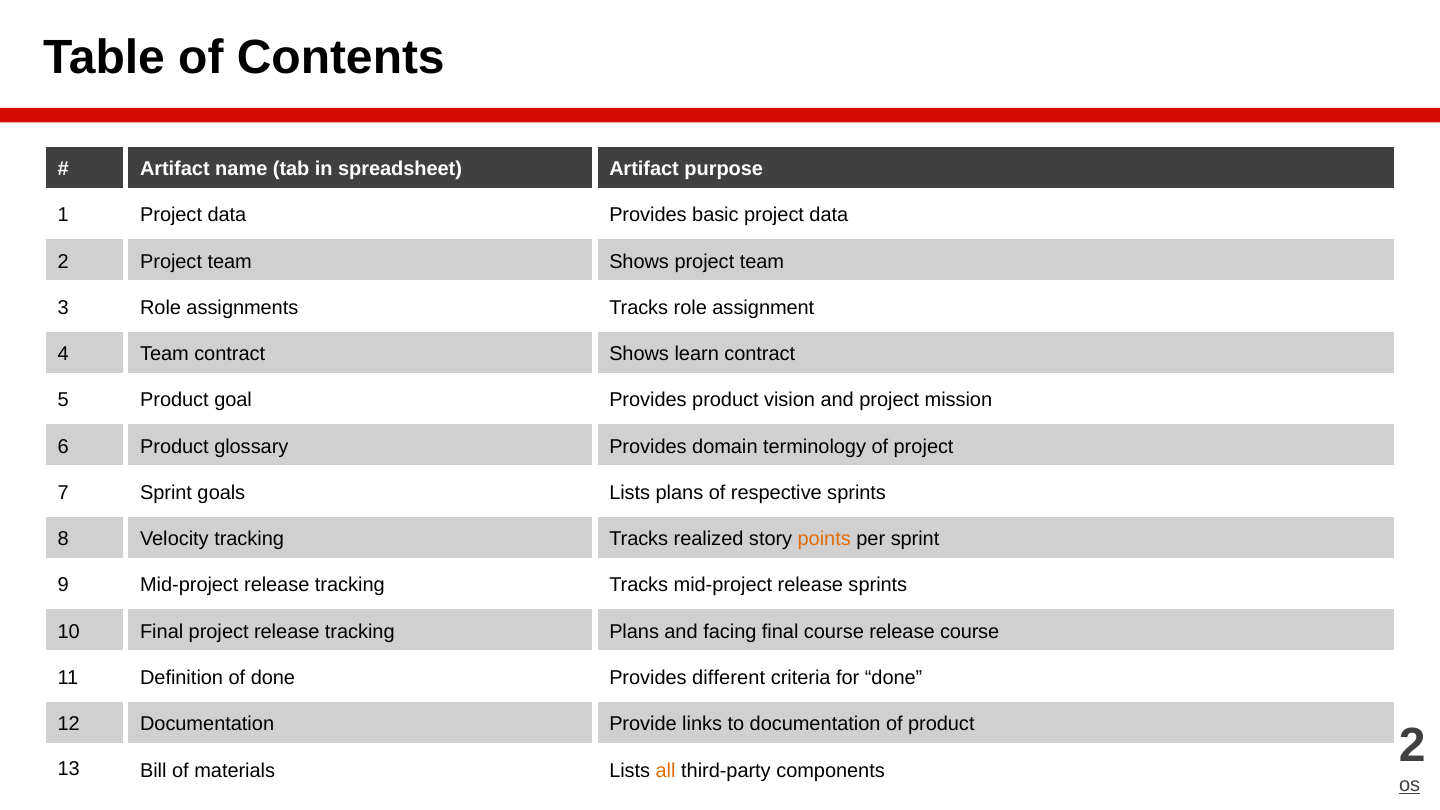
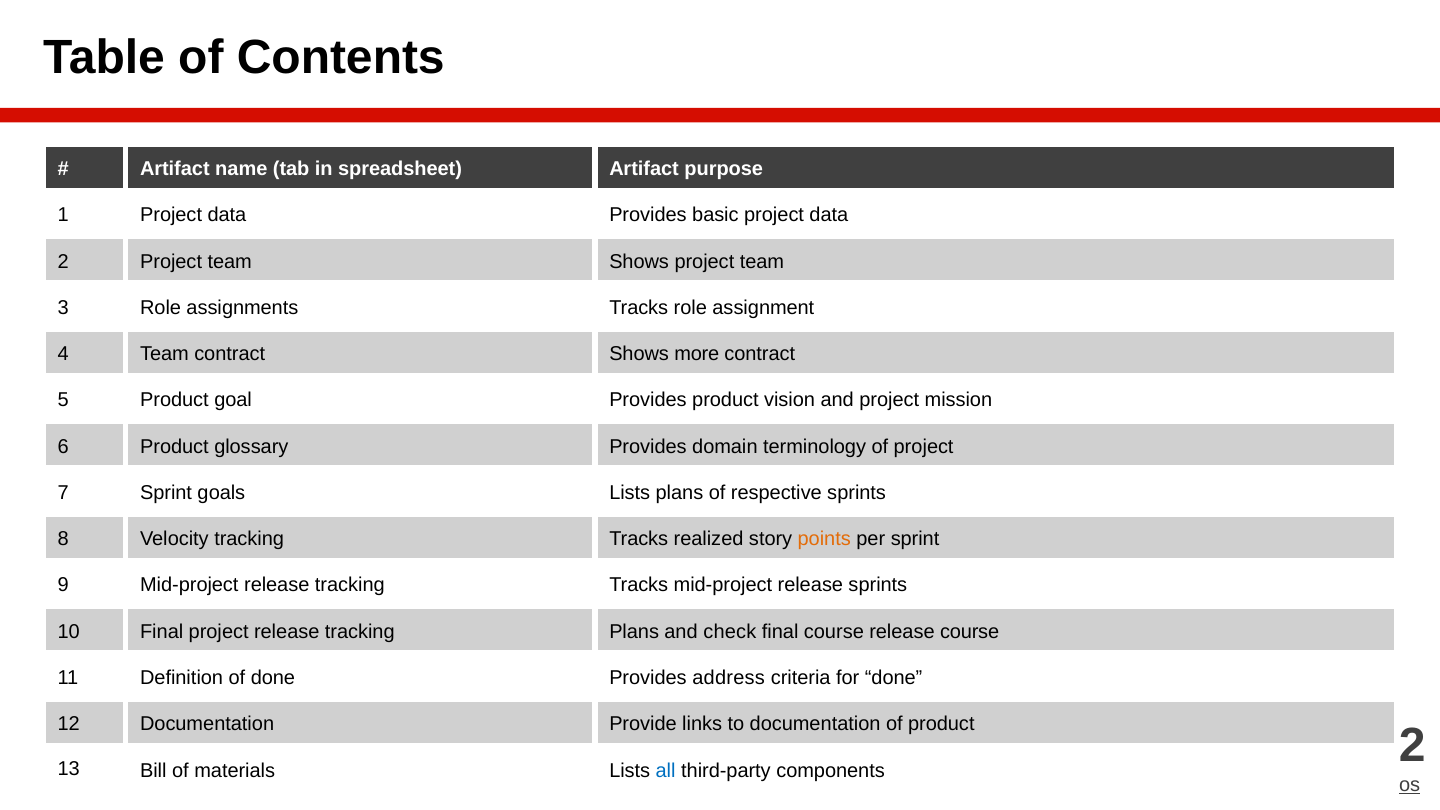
learn: learn -> more (697, 354)
facing: facing -> check (730, 632)
different: different -> address (729, 678)
all colour: orange -> blue (666, 770)
